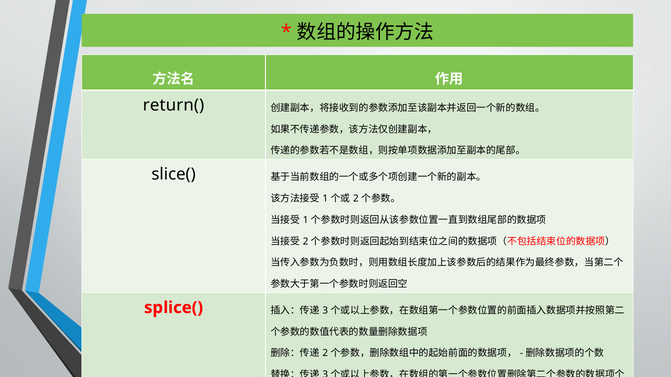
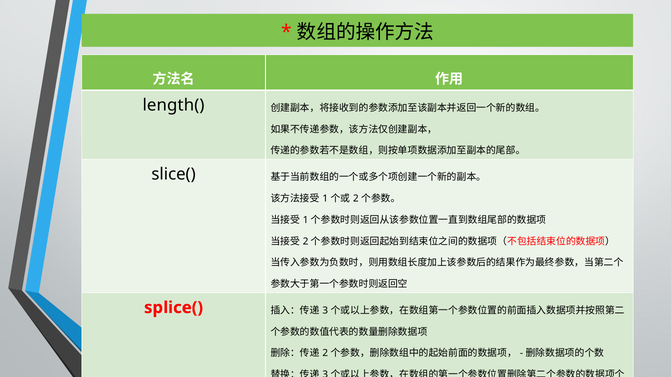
return(: return( -> length( (174, 105)
